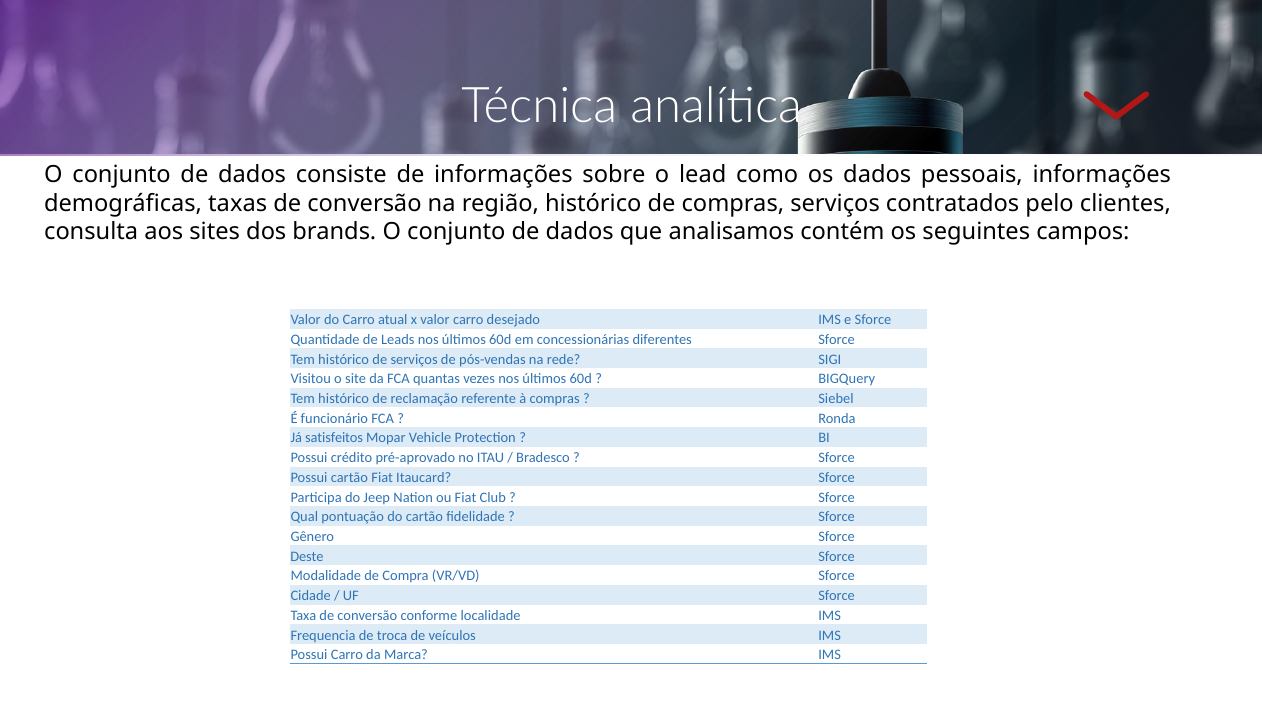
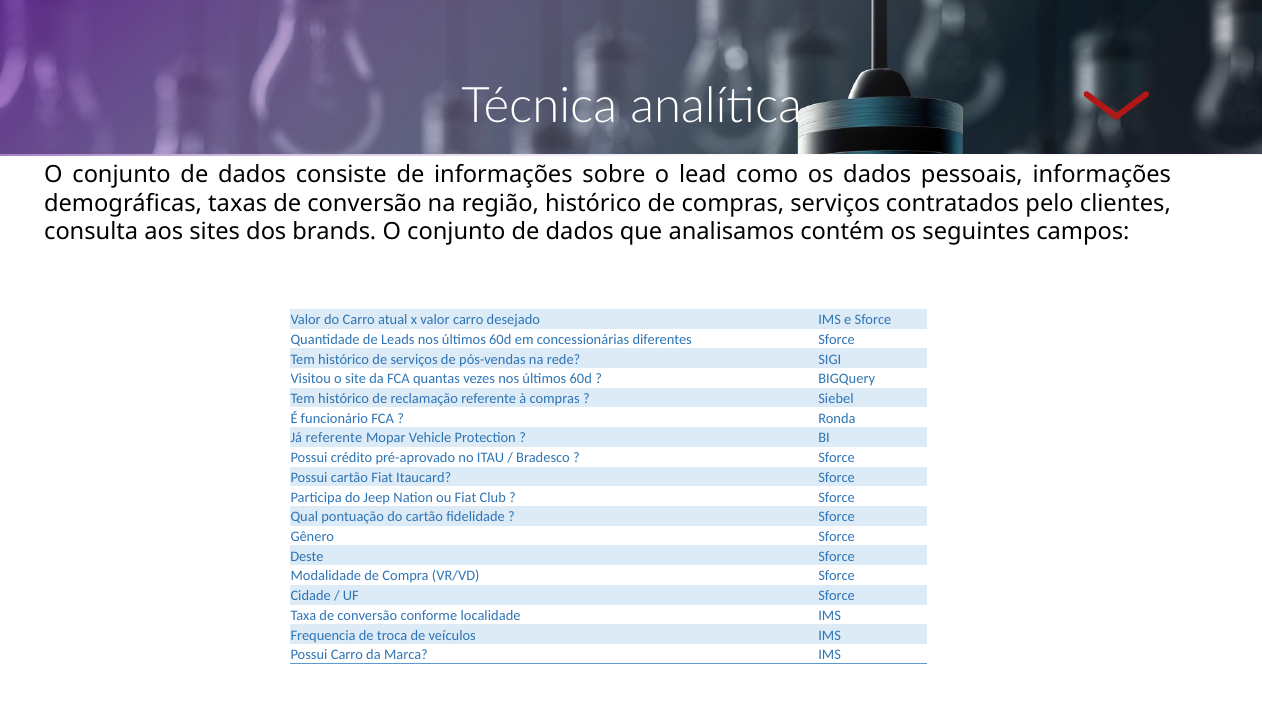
Já satisfeitos: satisfeitos -> referente (334, 438)
